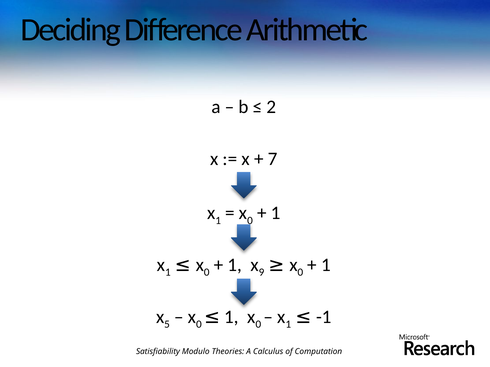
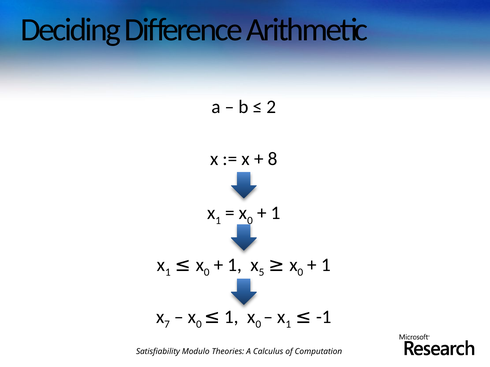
7: 7 -> 8 (273, 159)
9: 9 -> 5 (262, 273)
5: 5 -> 7 (167, 325)
